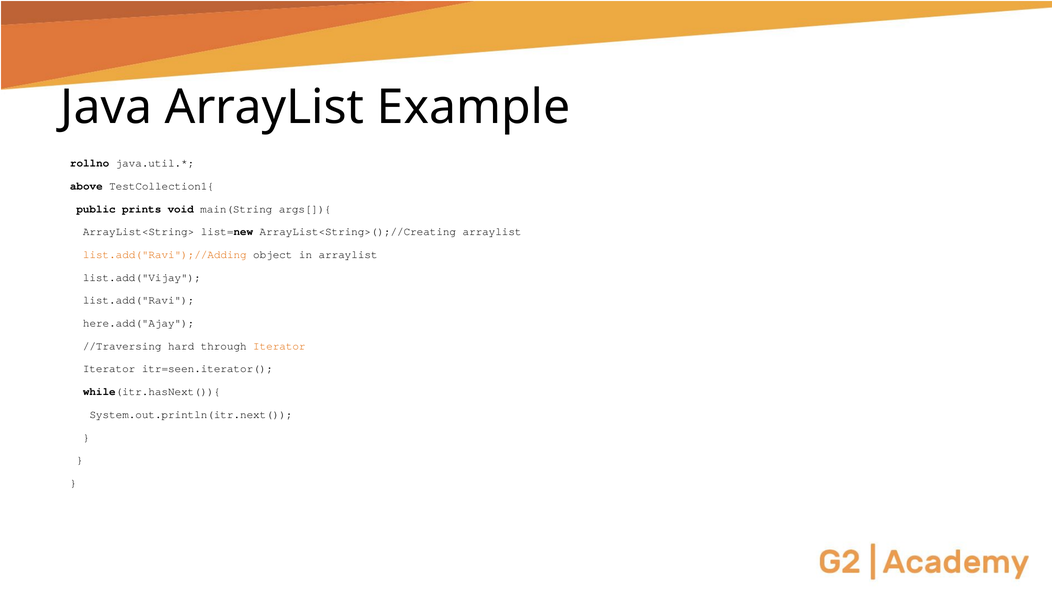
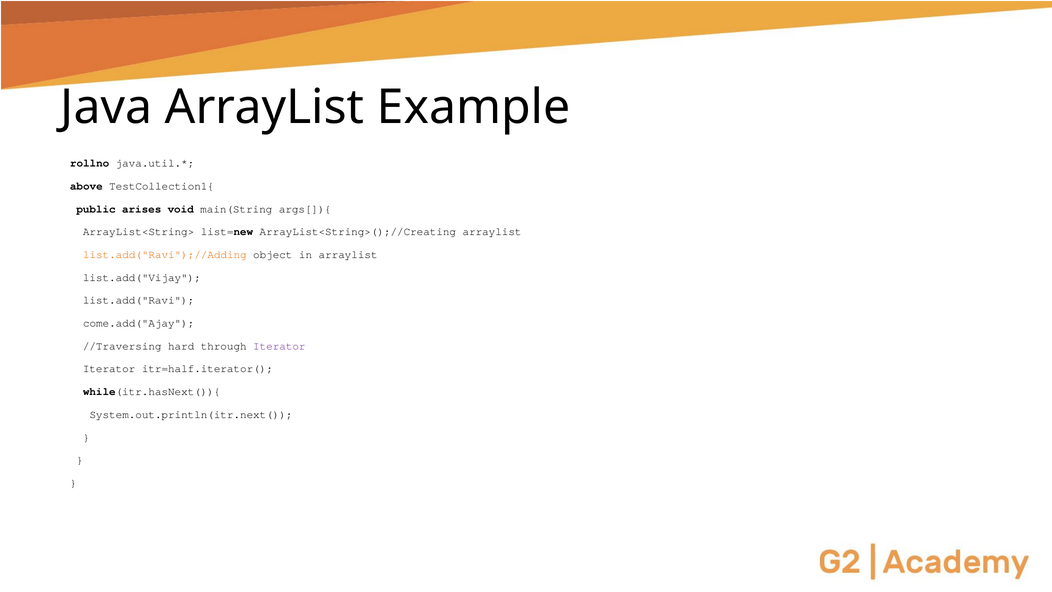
prints: prints -> arises (142, 209)
here.add("Ajay: here.add("Ajay -> come.add("Ajay (139, 323)
Iterator colour: orange -> purple (279, 346)
itr=seen.iterator(: itr=seen.iterator( -> itr=half.iterator( (207, 369)
